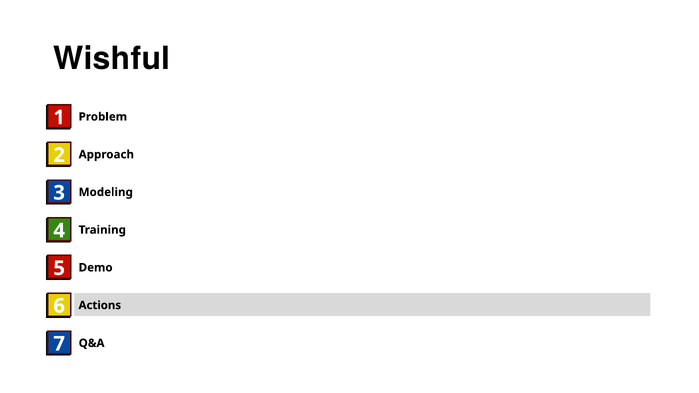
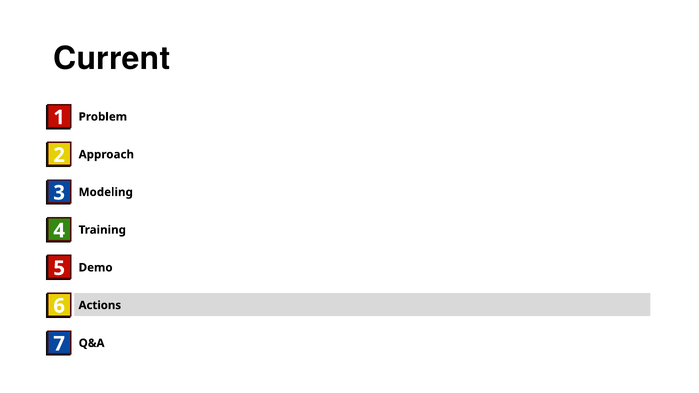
Wishful: Wishful -> Current (112, 59)
